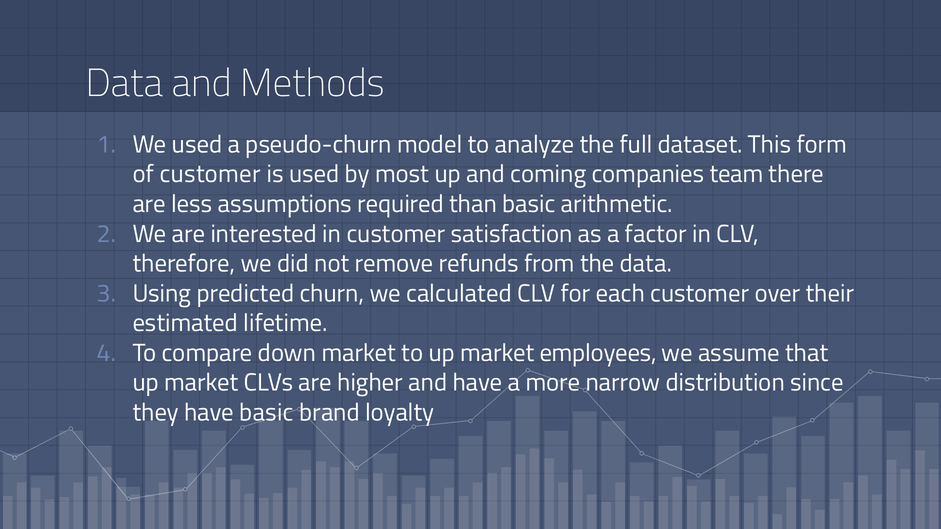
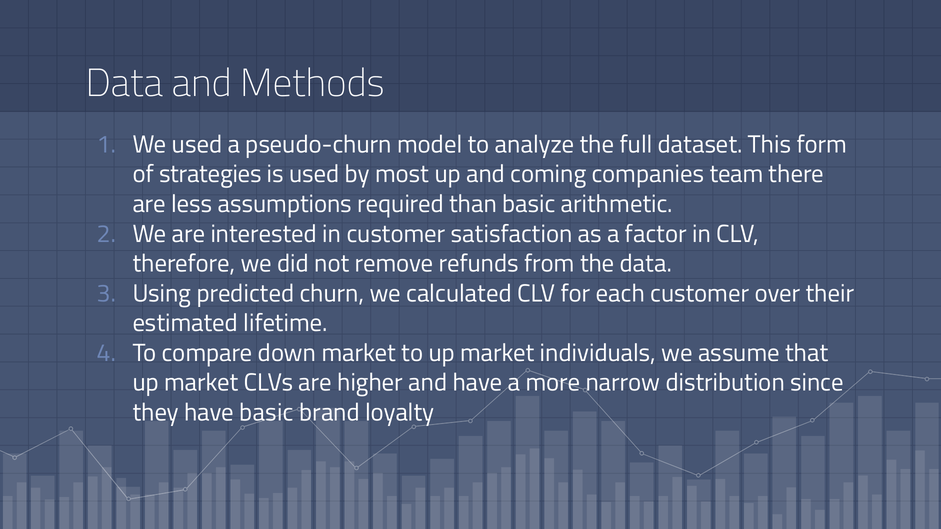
of customer: customer -> strategies (210, 174)
employees: employees -> individuals (598, 353)
